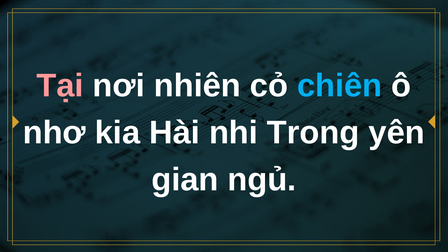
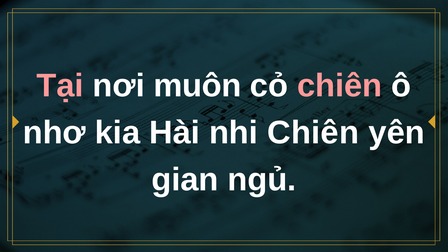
nhiên: nhiên -> muôn (197, 86)
chiên colour: light blue -> pink (340, 86)
nhi Trong: Trong -> Chiên (313, 133)
